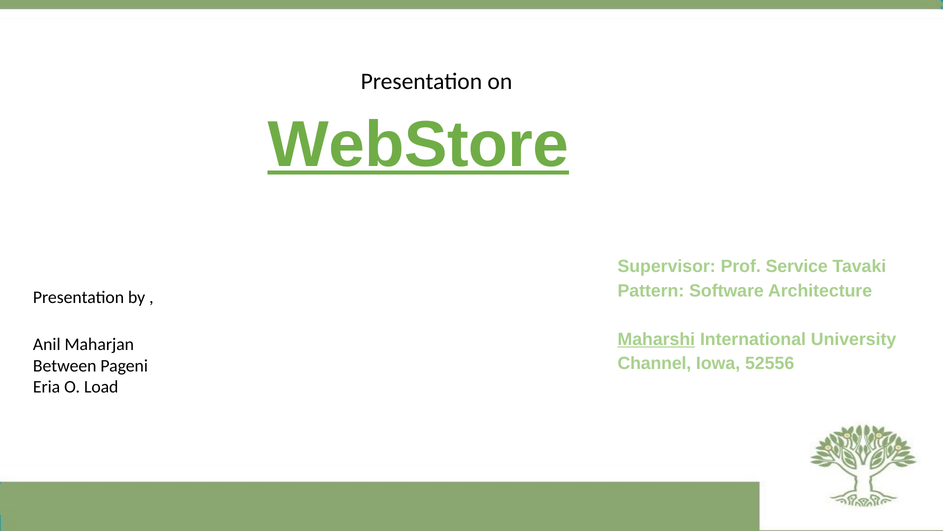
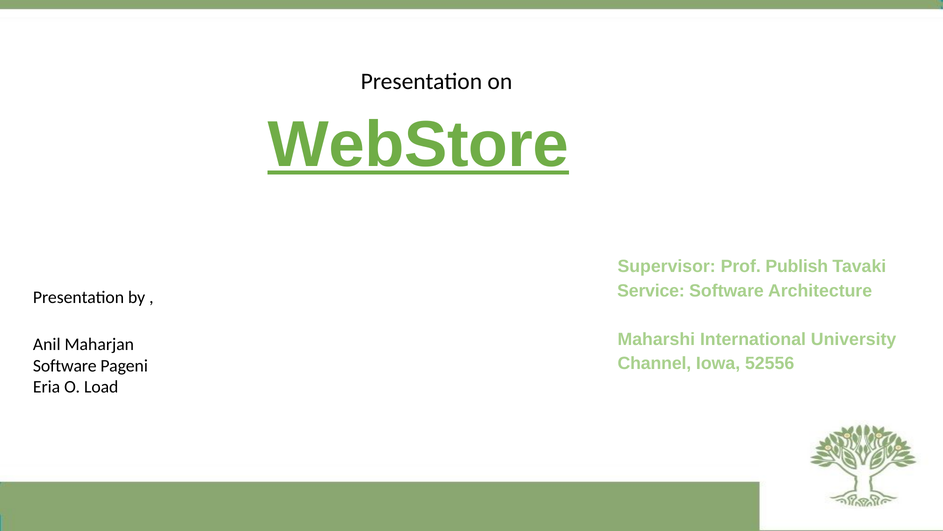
Service: Service -> Publish (797, 266)
Pattern: Pattern -> Service (651, 291)
Maharshi underline: present -> none (656, 339)
Between: Between -> Software (65, 365)
